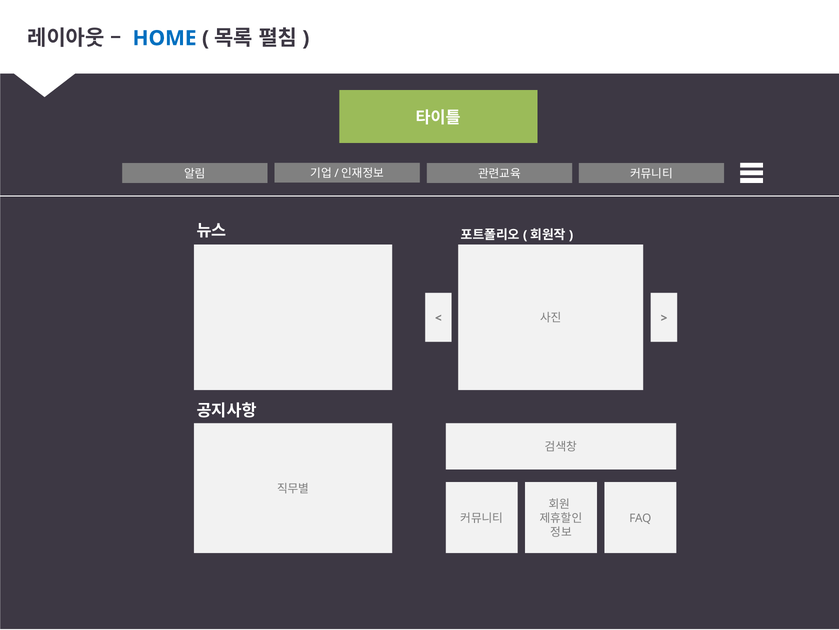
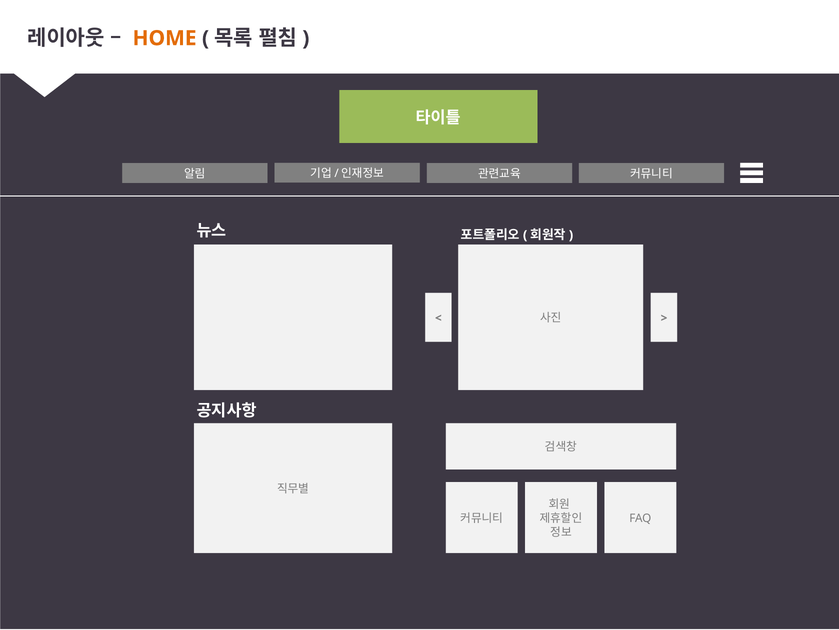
HOME colour: blue -> orange (165, 38)
